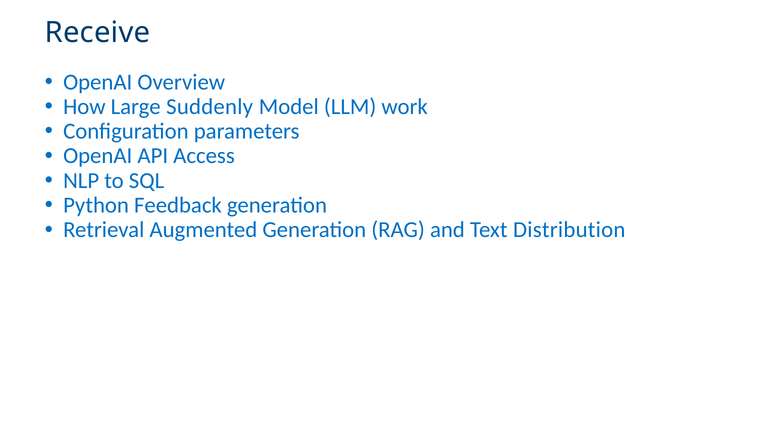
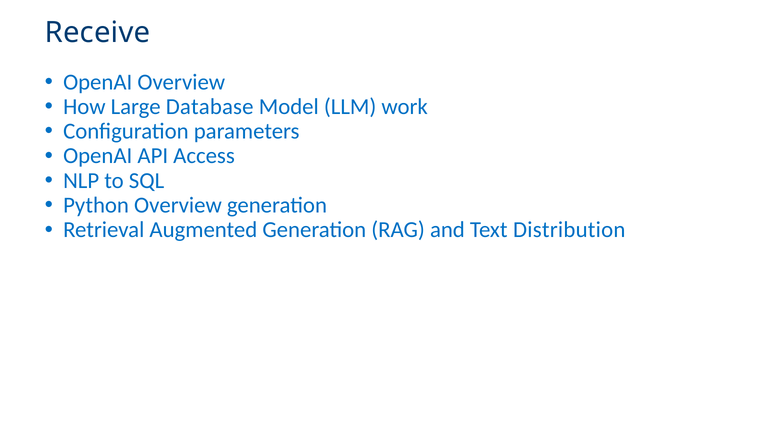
Suddenly: Suddenly -> Database (210, 107)
Python Feedback: Feedback -> Overview (178, 205)
